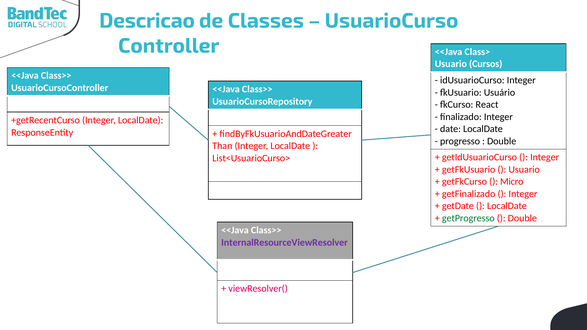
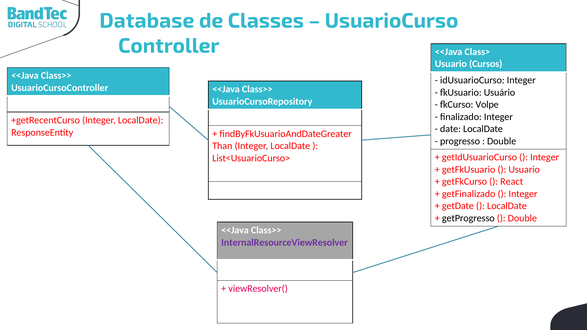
Descricao: Descricao -> Database (147, 21)
React: React -> Volpe (487, 105)
Micro: Micro -> React (512, 182)
getProgresso colour: green -> black (468, 218)
